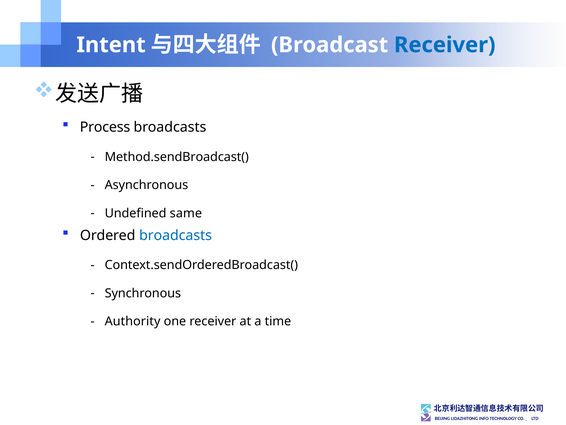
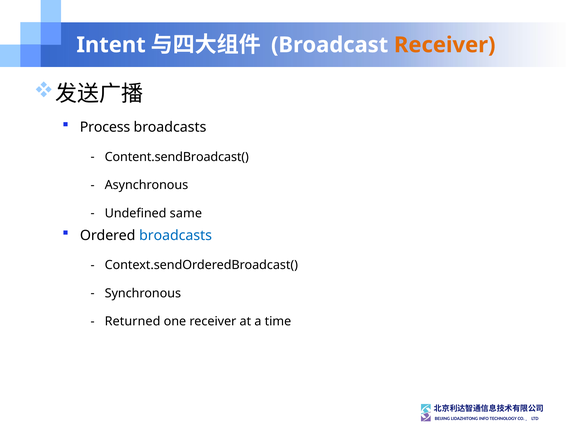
Receiver colour: blue -> orange (445, 45)
Method.sendBroadcast(: Method.sendBroadcast( -> Content.sendBroadcast( (177, 157)
Authority: Authority -> Returned (133, 321)
